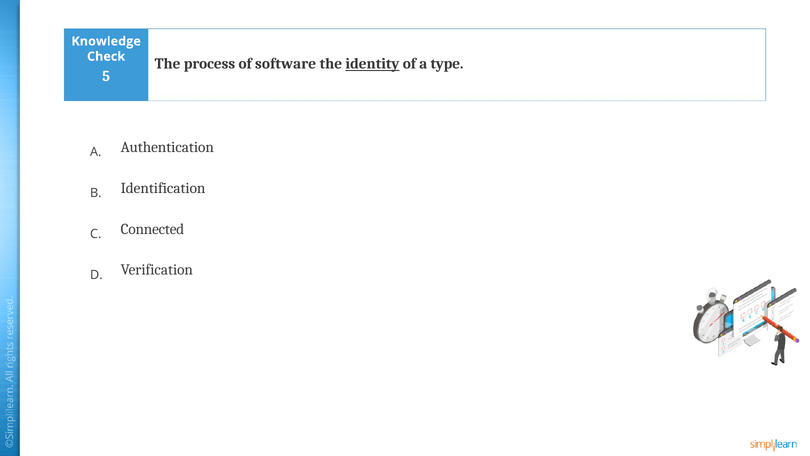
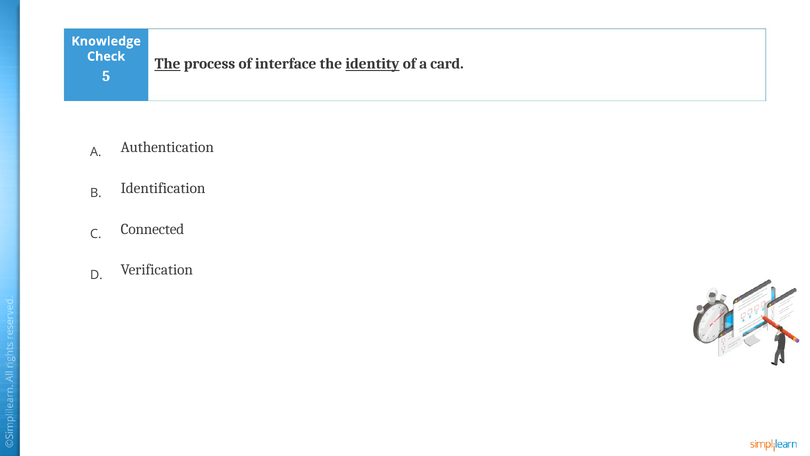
The underline: none -> present (168, 64)
software: software -> interface (286, 64)
type: type -> card (447, 64)
